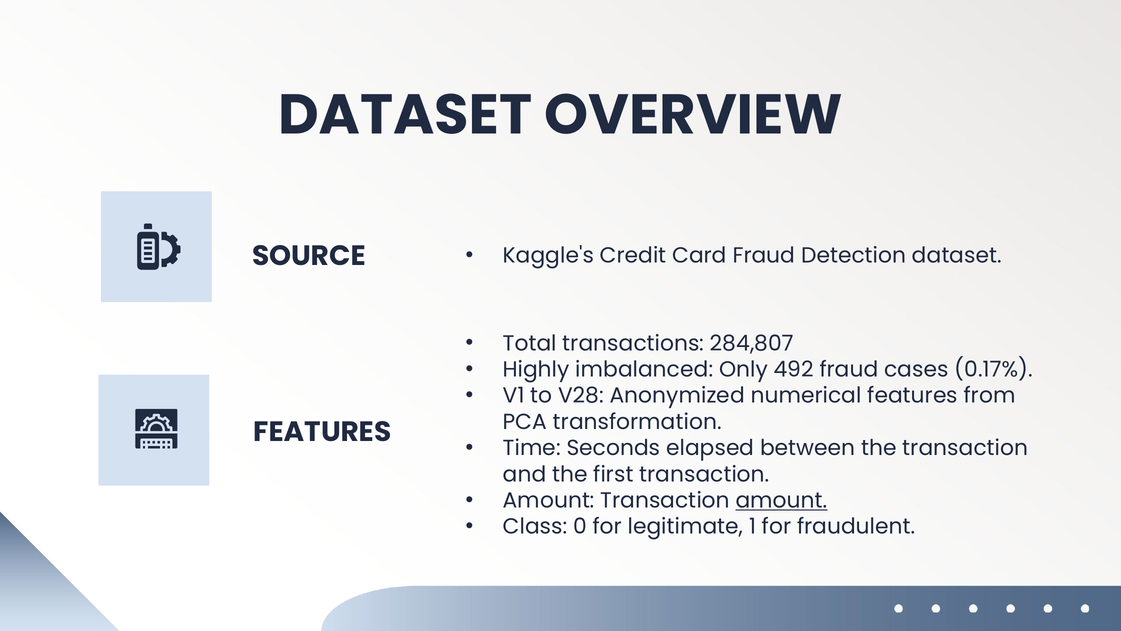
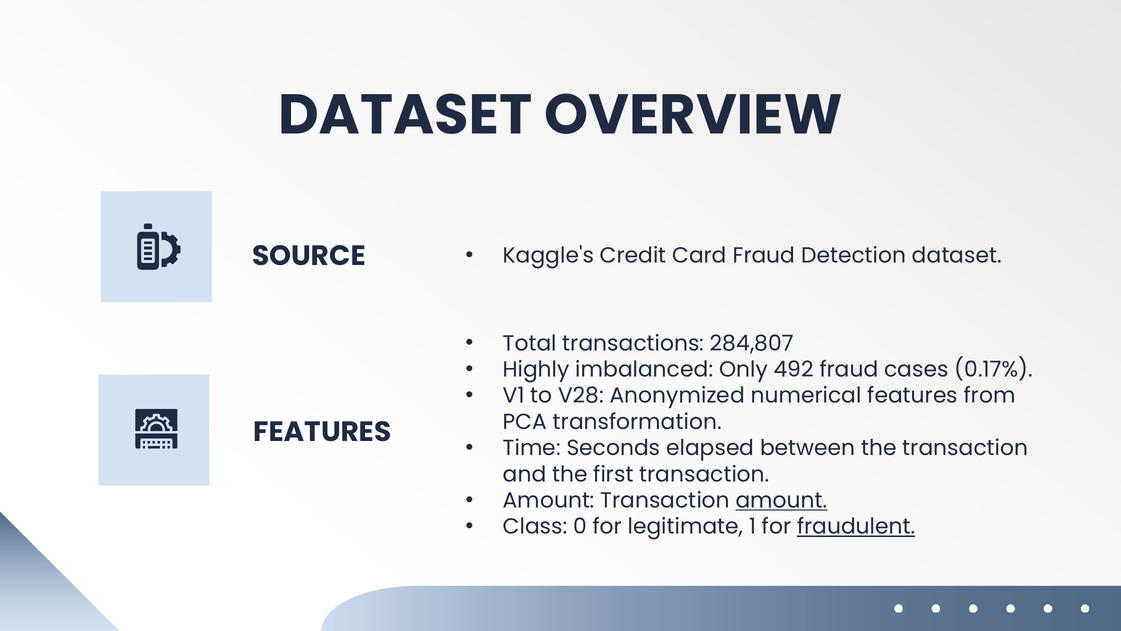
fraudulent underline: none -> present (856, 526)
